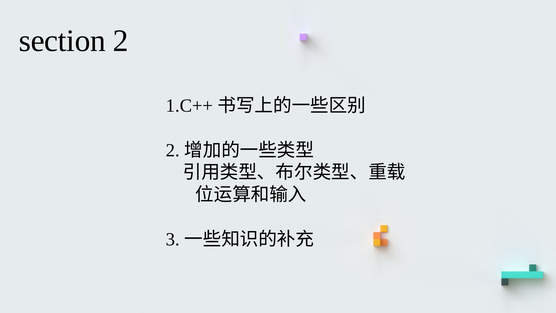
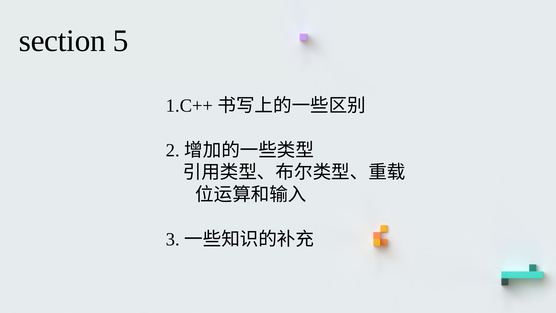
section 2: 2 -> 5 (121, 41)
